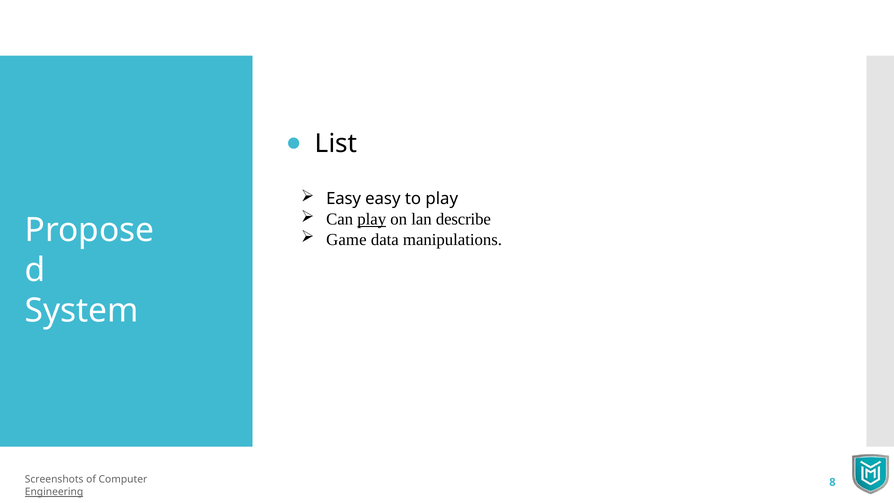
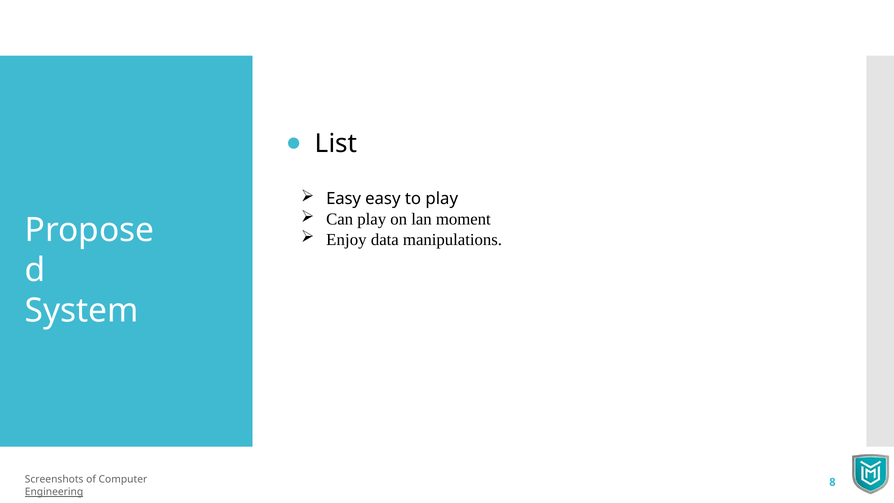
play underline: present -> none (372, 219)
describe: describe -> moment (463, 219)
Game: Game -> Enjoy (346, 240)
